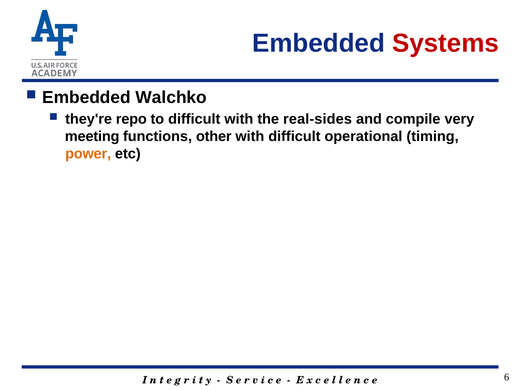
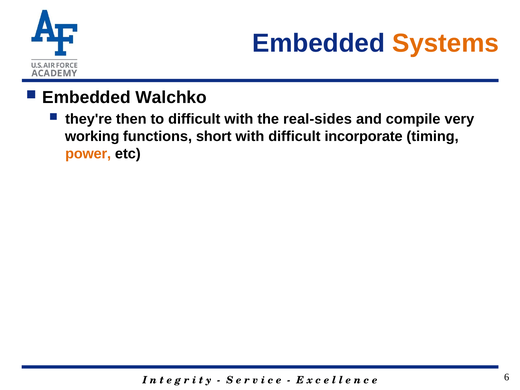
Systems colour: red -> orange (446, 43)
repo: repo -> then (131, 119)
meeting: meeting -> working (92, 137)
other: other -> short (214, 137)
operational: operational -> incorporate (364, 137)
